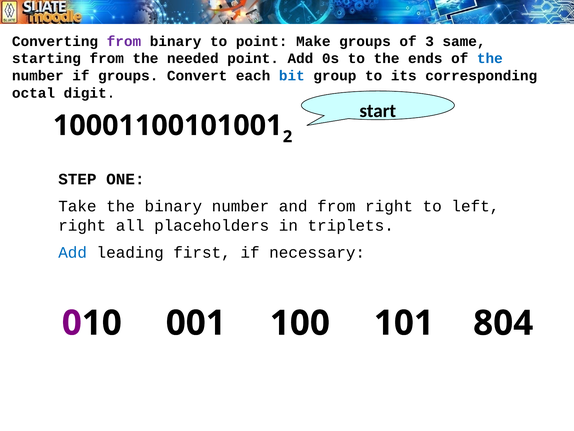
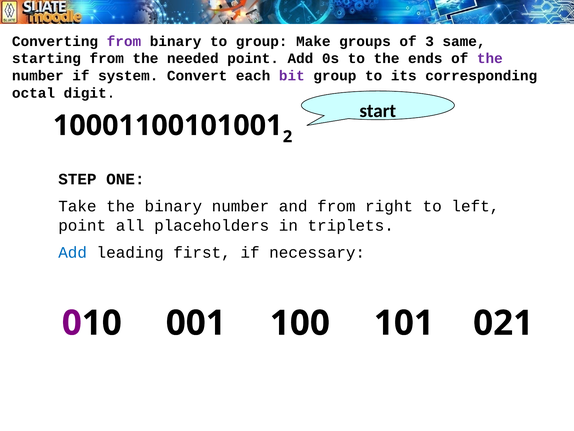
to point: point -> group (262, 41)
the colour: blue -> purple (490, 59)
if groups: groups -> system (128, 76)
bit colour: blue -> purple (292, 76)
right: right -> point (82, 225)
804: 804 -> 021 (503, 323)
